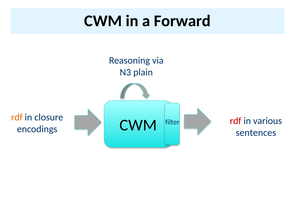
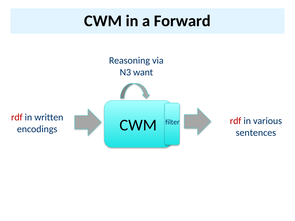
plain: plain -> want (143, 72)
rdf colour: orange -> red (17, 117)
closure: closure -> written (49, 117)
